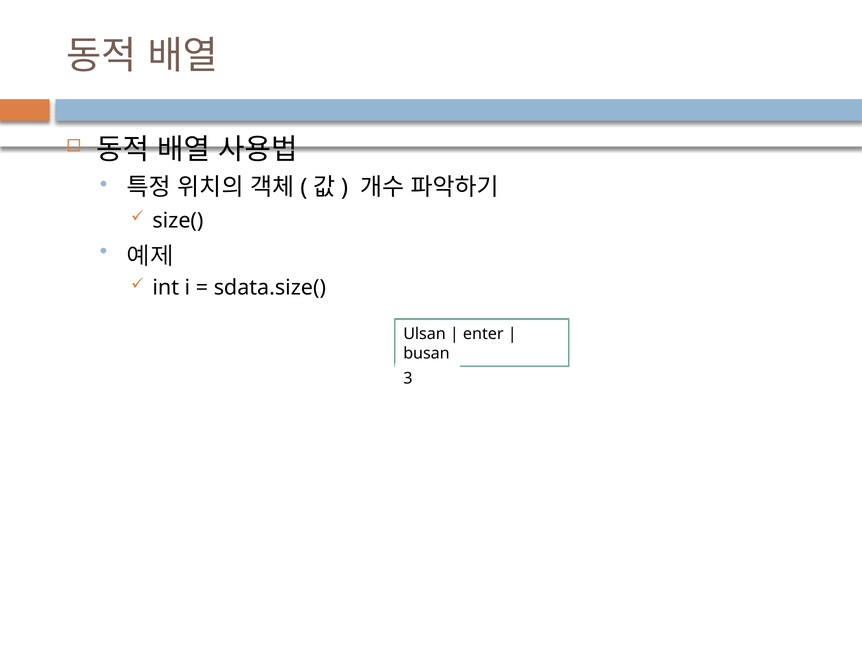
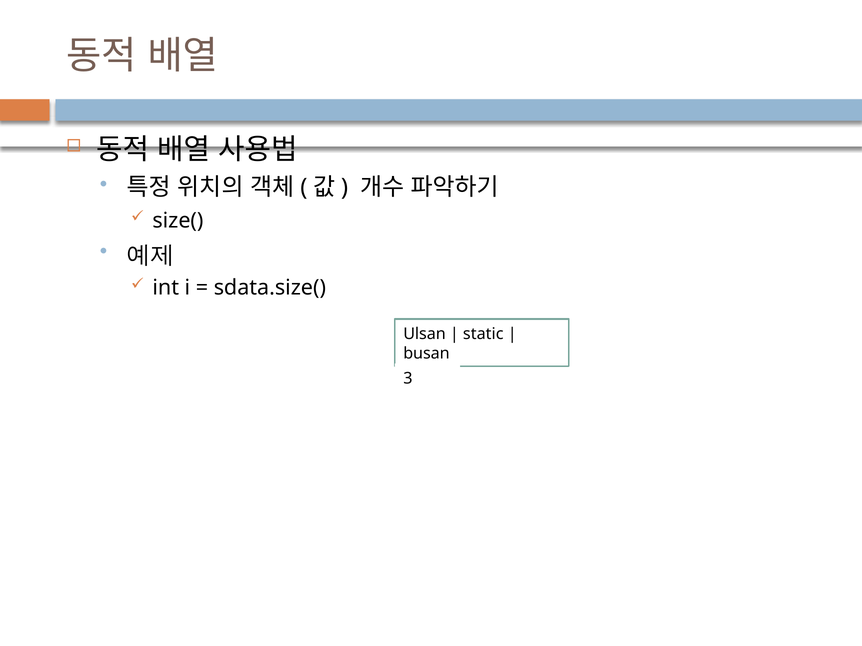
enter: enter -> static (483, 334)
